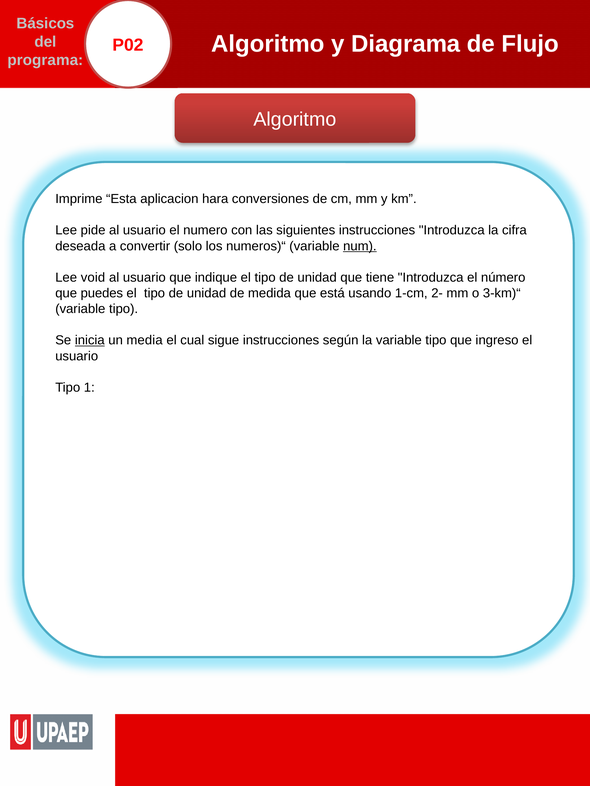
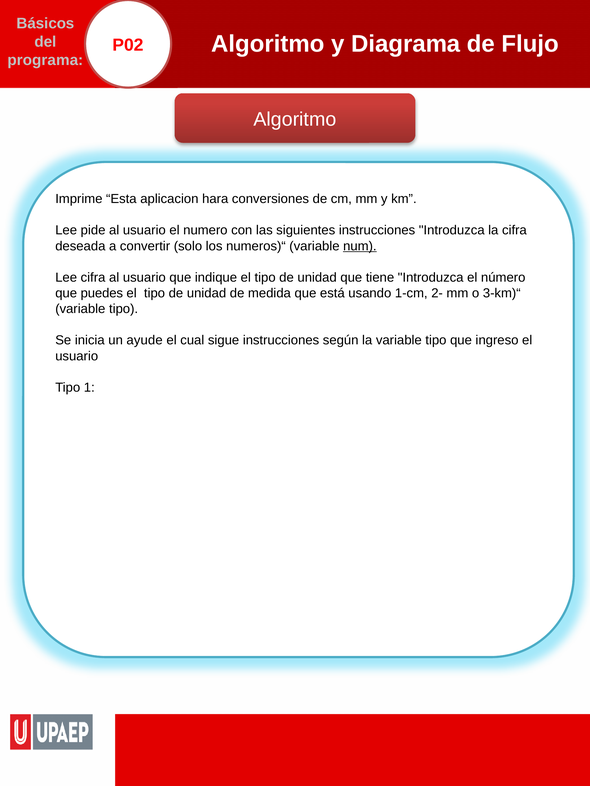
Lee void: void -> cifra (93, 278)
inicia underline: present -> none (90, 341)
media: media -> ayude (145, 341)
